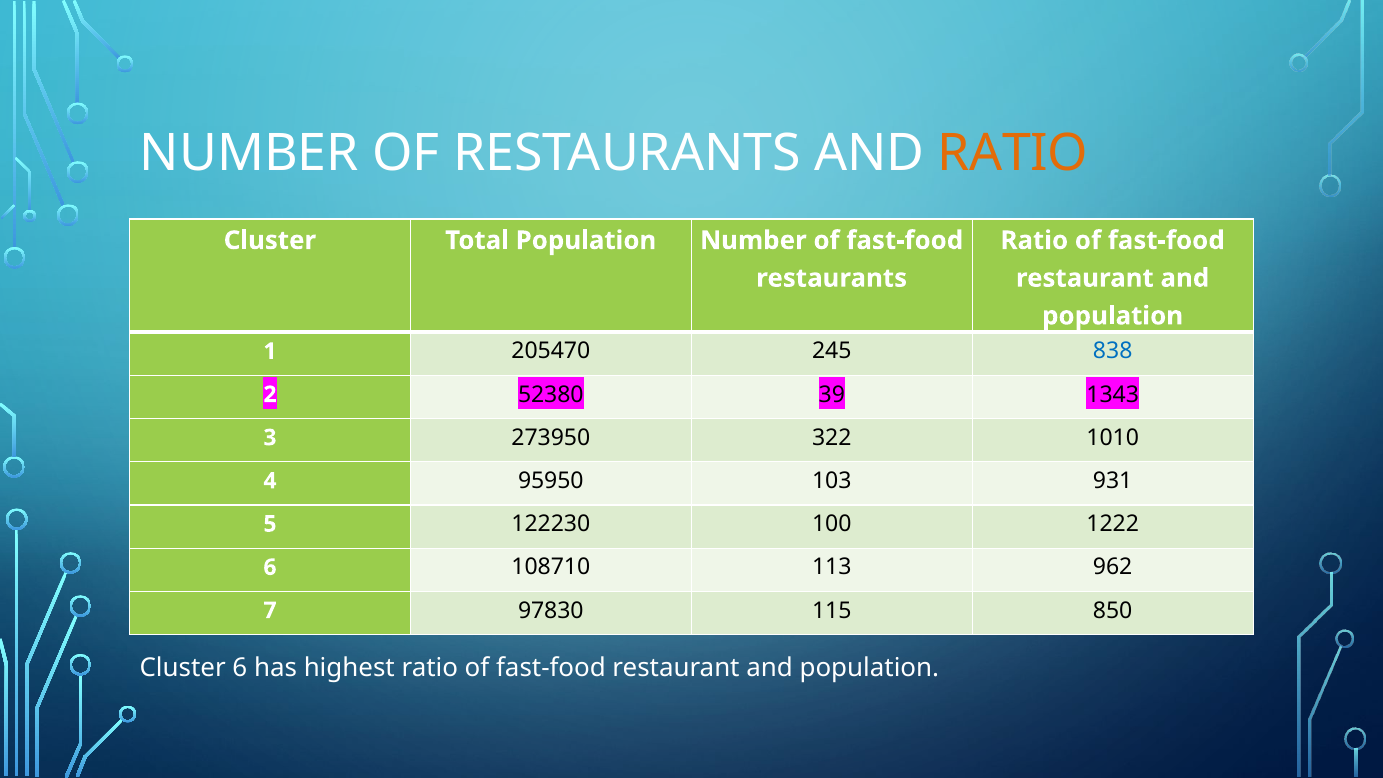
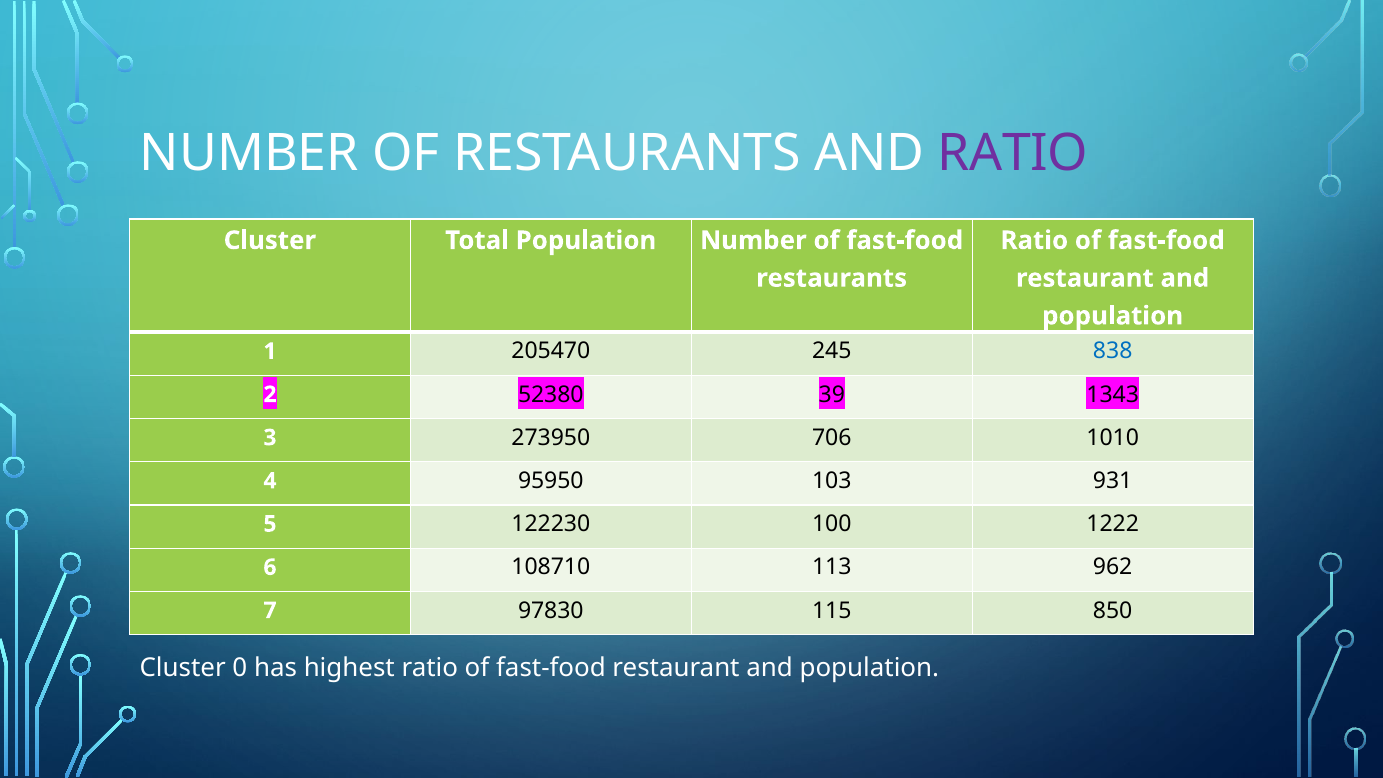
RATIO colour: orange -> purple (1013, 154)
322: 322 -> 706 (832, 438)
Cluster 6: 6 -> 0 (240, 668)
